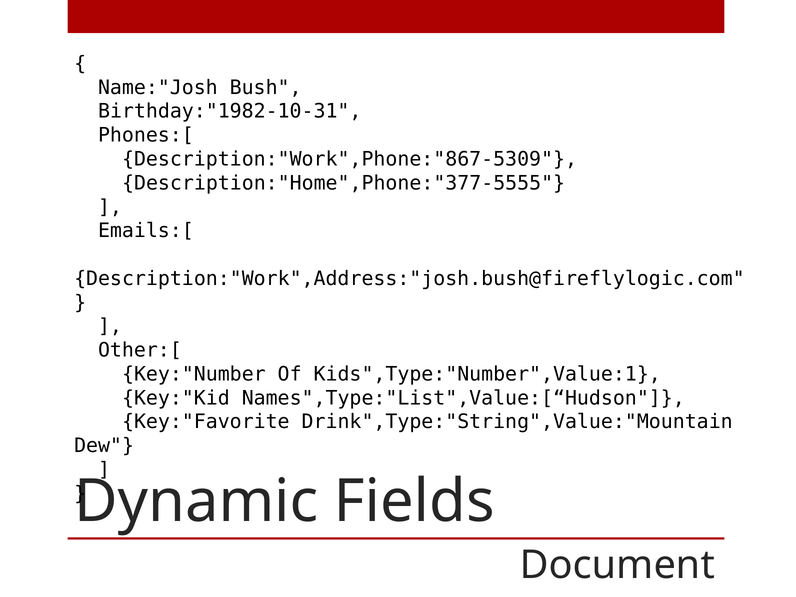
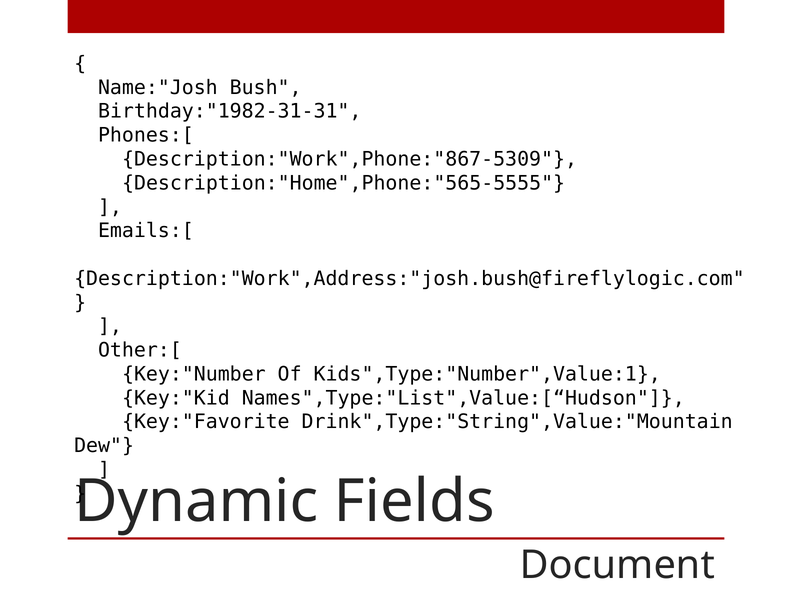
Birthday:"1982-10-31: Birthday:"1982-10-31 -> Birthday:"1982-31-31 (230, 111)
Description:"Home",Phone:"377-5555: Description:"Home",Phone:"377-5555 -> Description:"Home",Phone:"565-5555 (344, 183)
